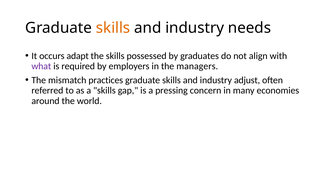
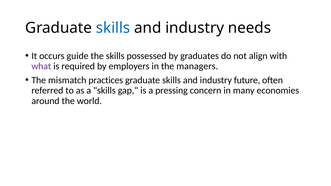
skills colour: orange -> blue (113, 28)
adapt: adapt -> guide (78, 56)
adjust: adjust -> future (247, 80)
